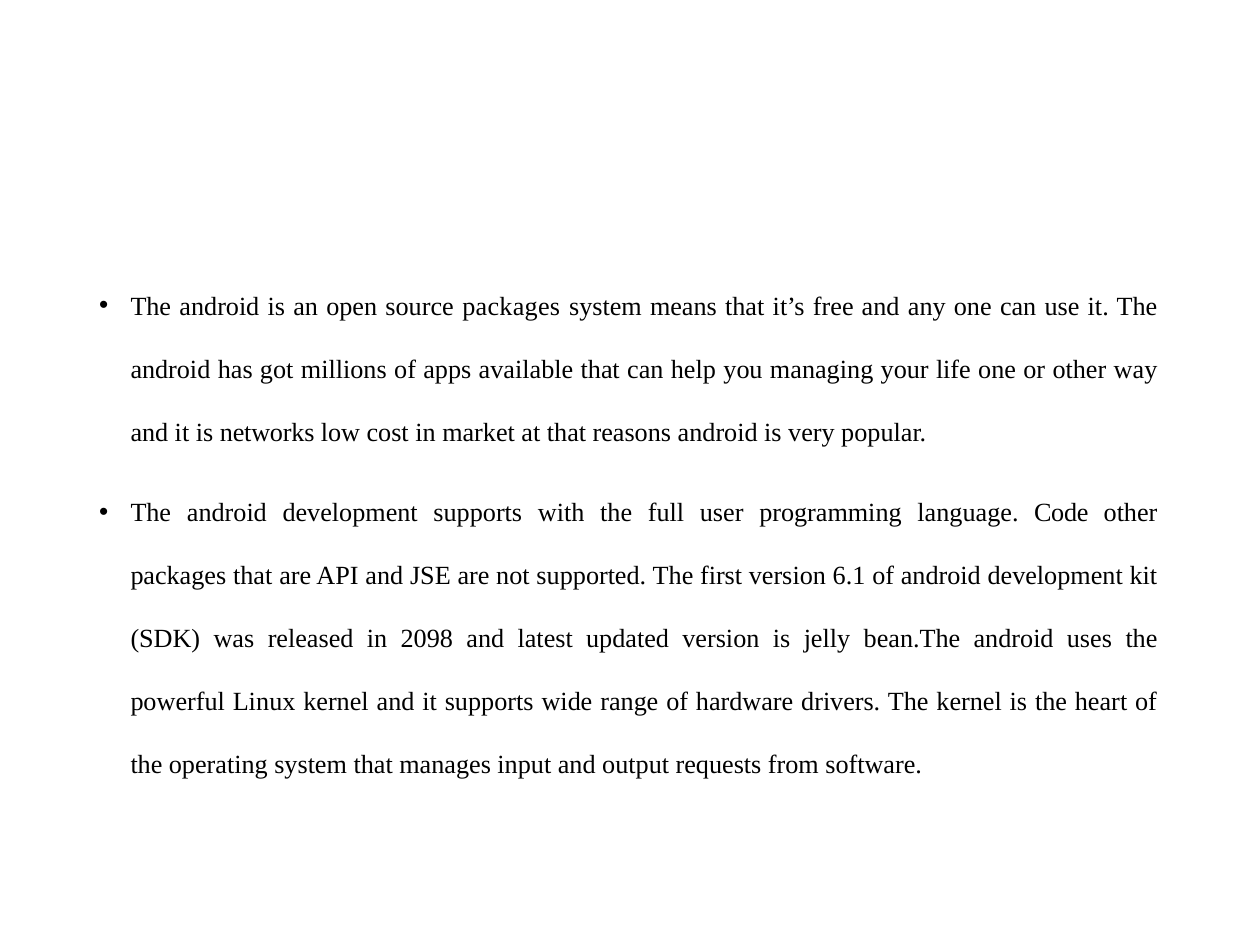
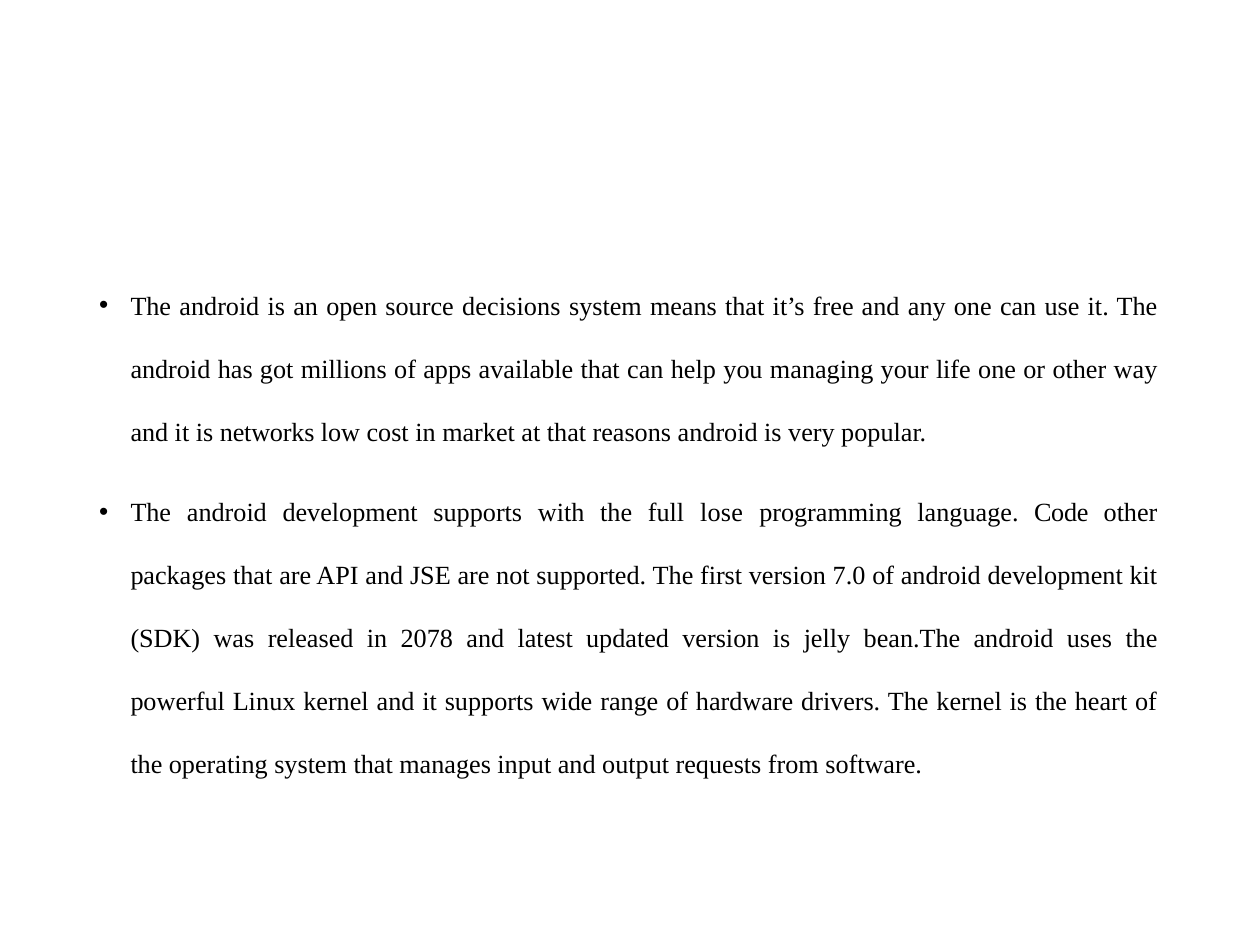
source packages: packages -> decisions (511, 306)
user: user -> lose (722, 513)
6.1: 6.1 -> 7.0 (849, 576)
2098: 2098 -> 2078 (427, 638)
